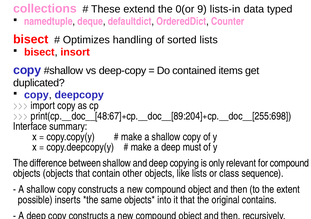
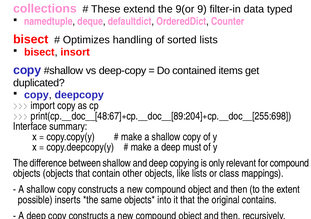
0(or: 0(or -> 9(or (185, 9)
lists-in: lists-in -> filter-in (225, 9)
sequence: sequence -> mappings (262, 174)
